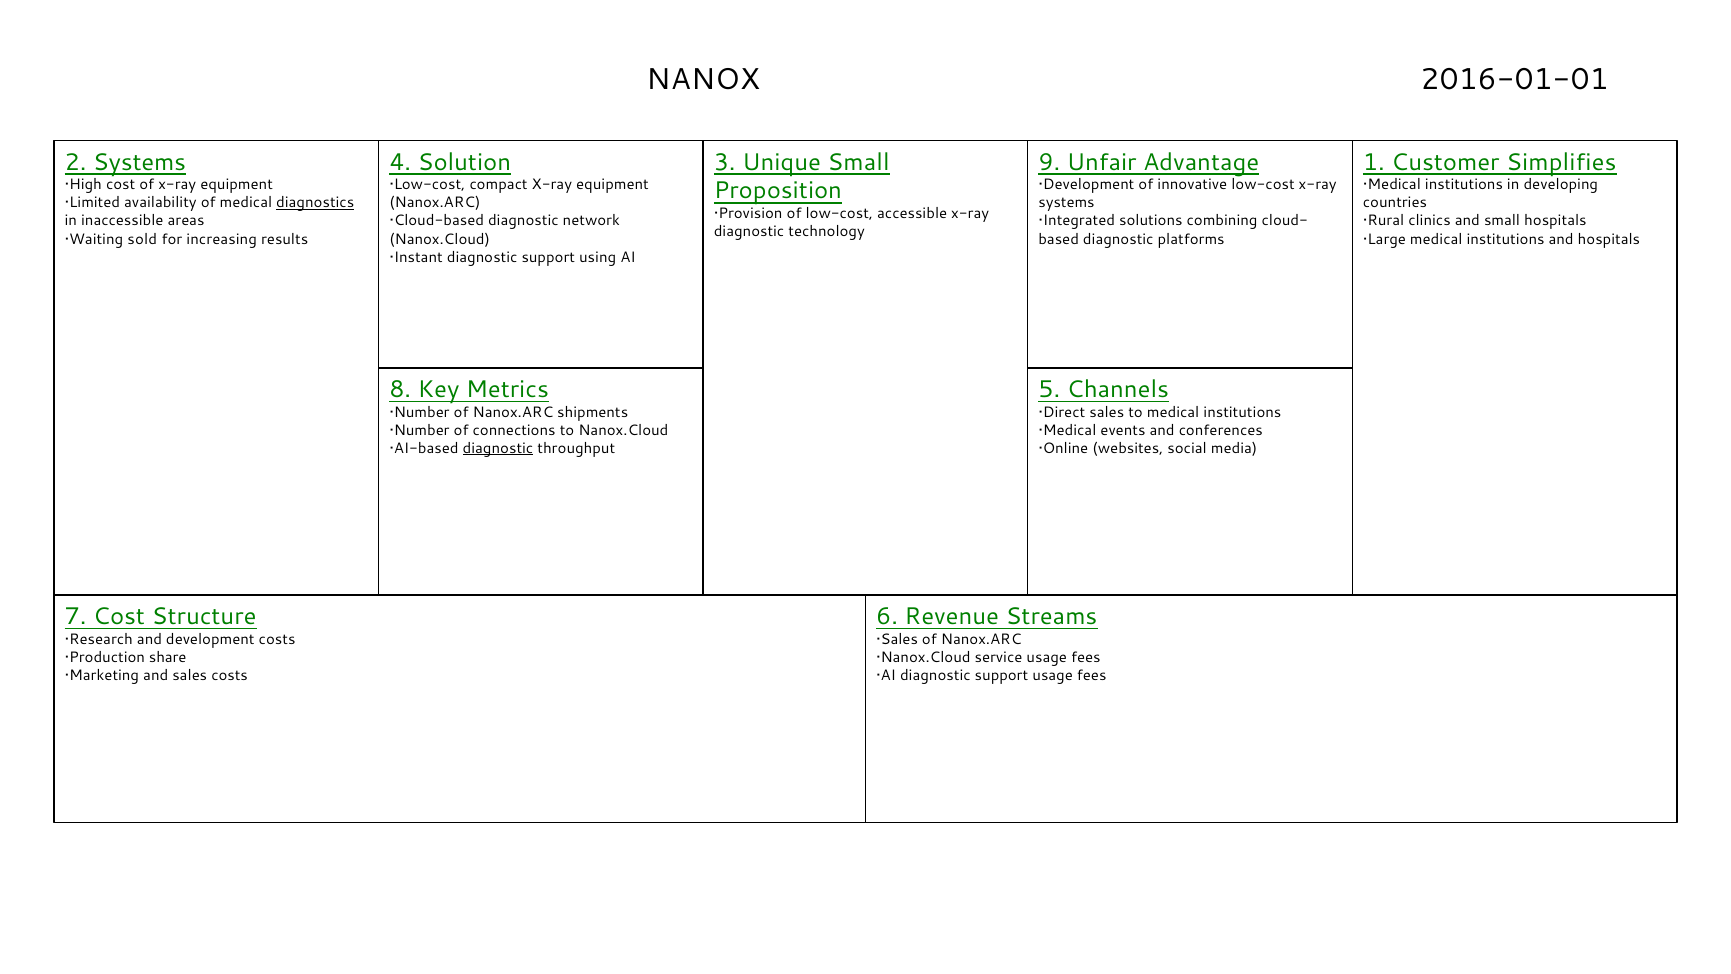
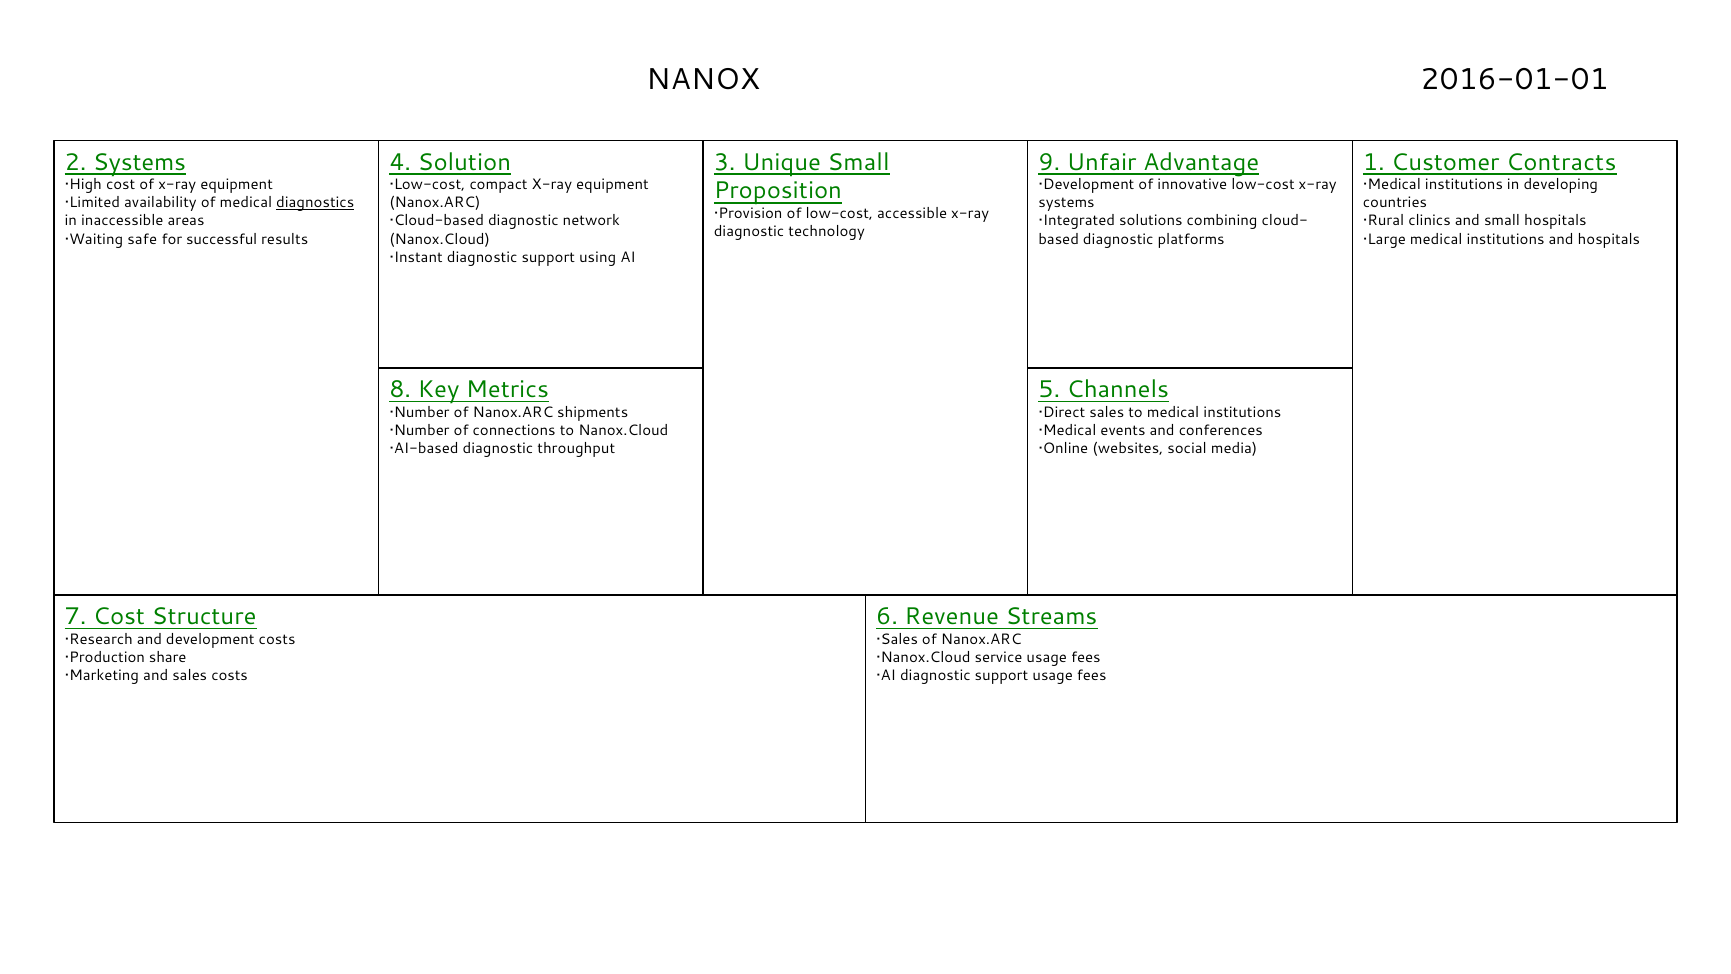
Simplifies: Simplifies -> Contracts (1561, 162)
sold: sold -> safe (142, 239)
increasing: increasing -> successful (222, 239)
diagnostic underline: present -> none (498, 448)
